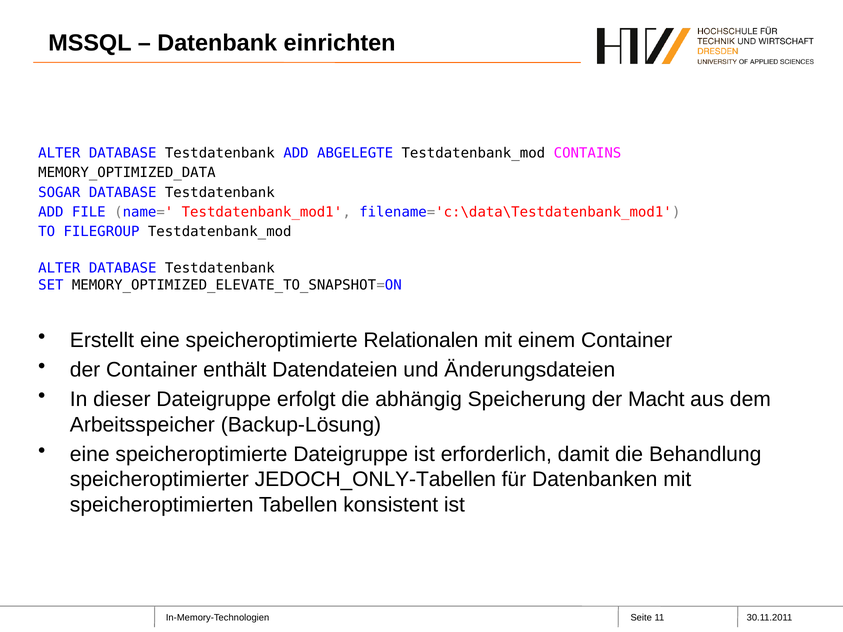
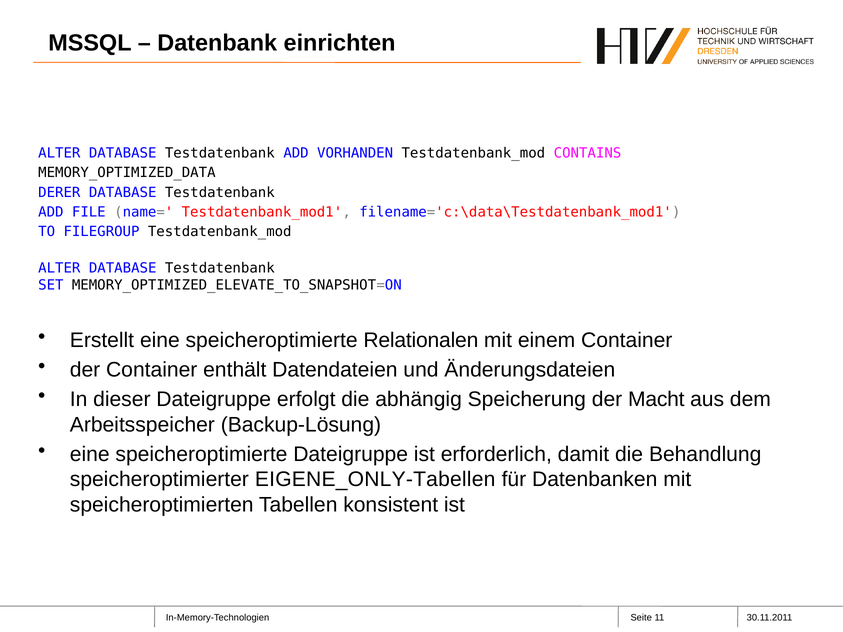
ABGELEGTE: ABGELEGTE -> VORHANDEN (355, 153)
SOGAR: SOGAR -> DERER (59, 193)
JEDOCH_ONLY-Tabellen: JEDOCH_ONLY-Tabellen -> EIGENE_ONLY-Tabellen (375, 480)
